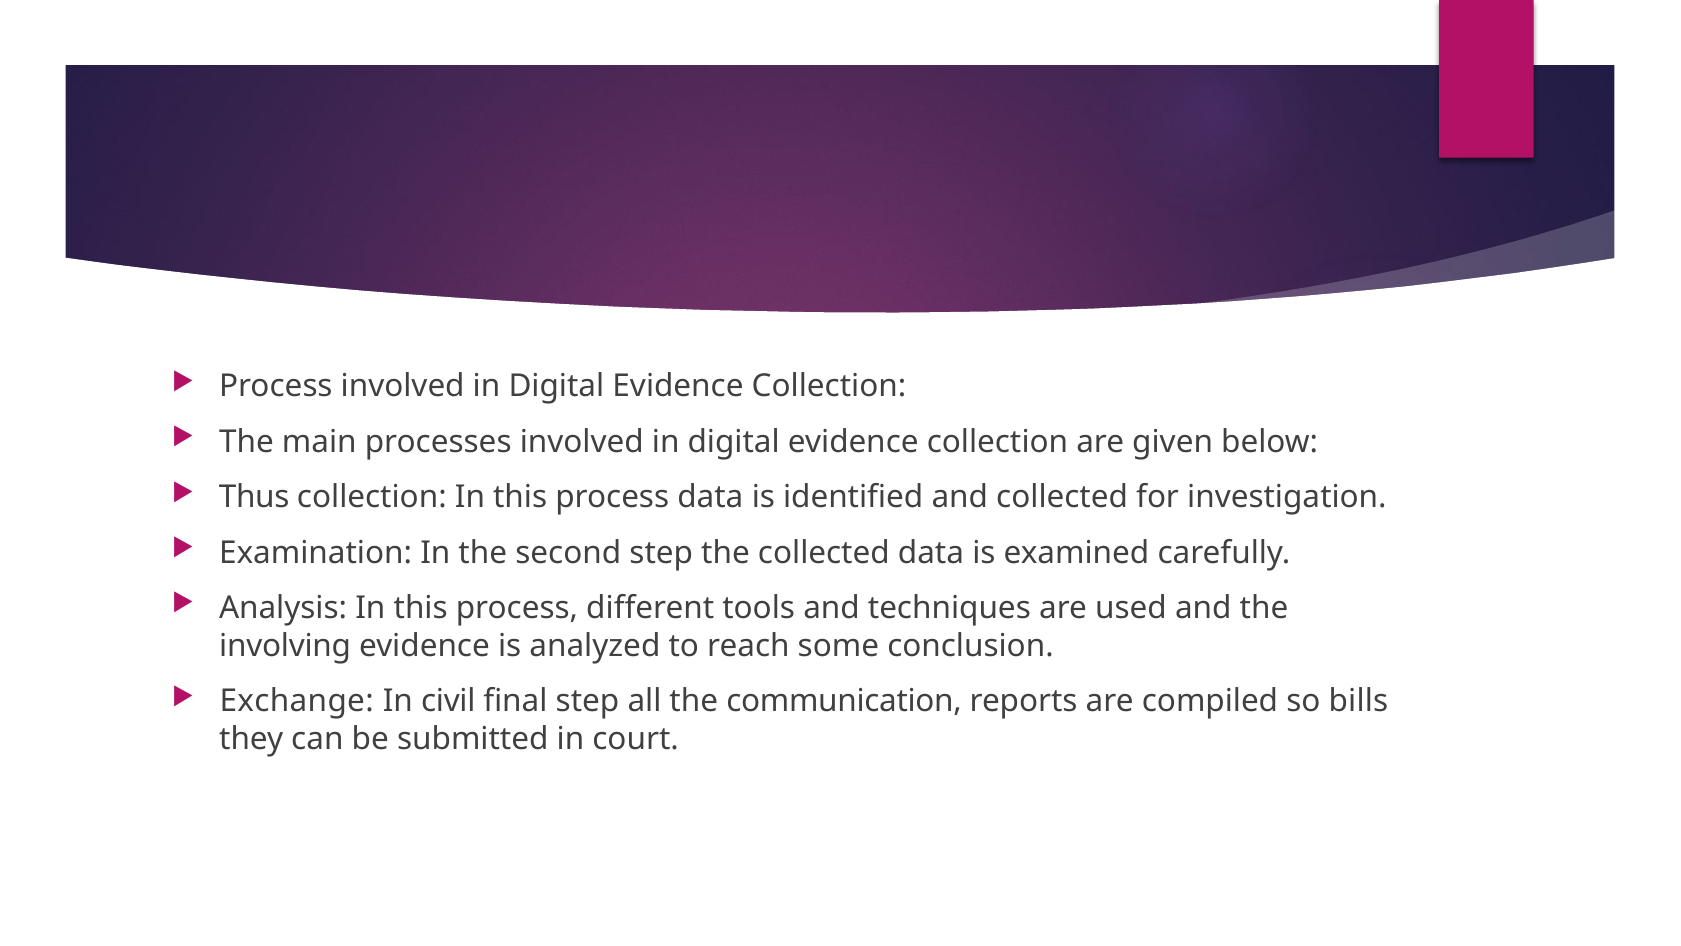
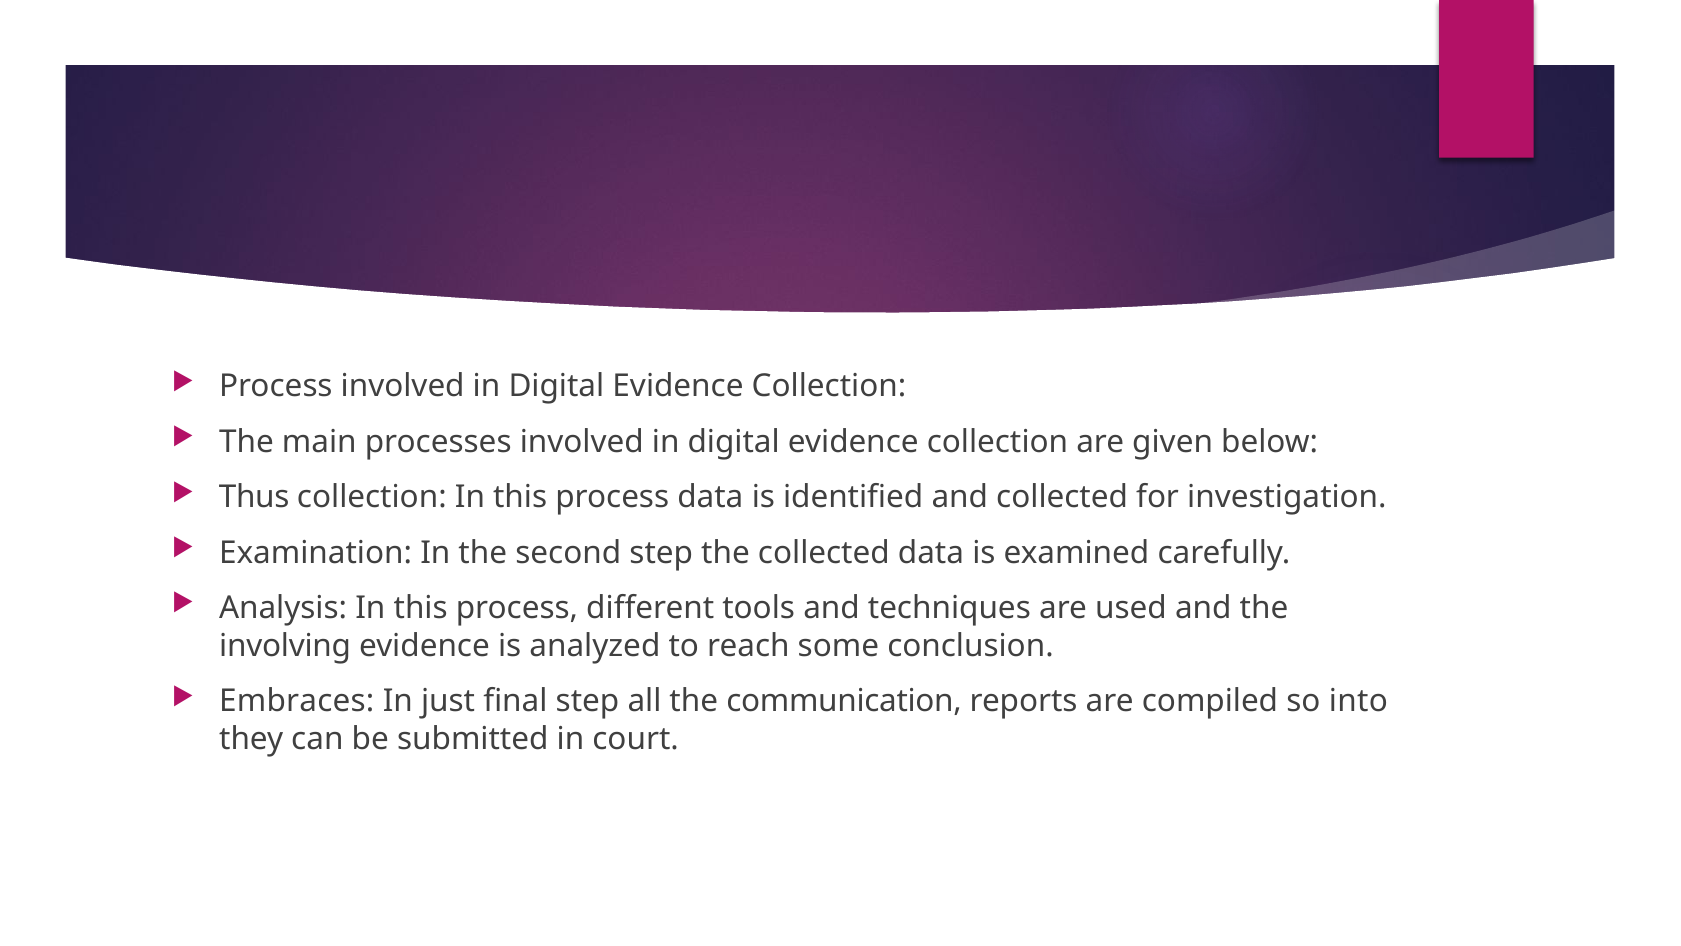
Exchange: Exchange -> Embraces (297, 701)
civil: civil -> just (448, 701)
bills: bills -> into (1358, 701)
